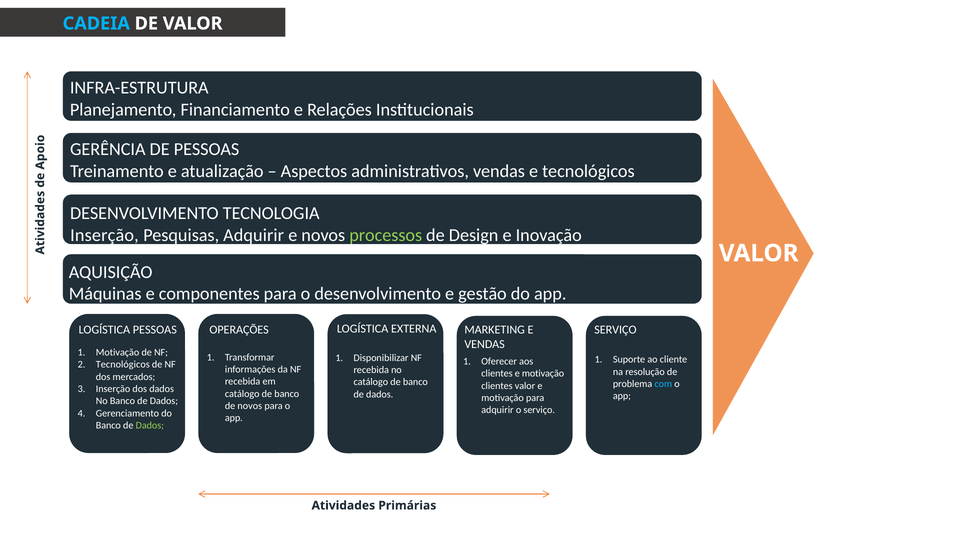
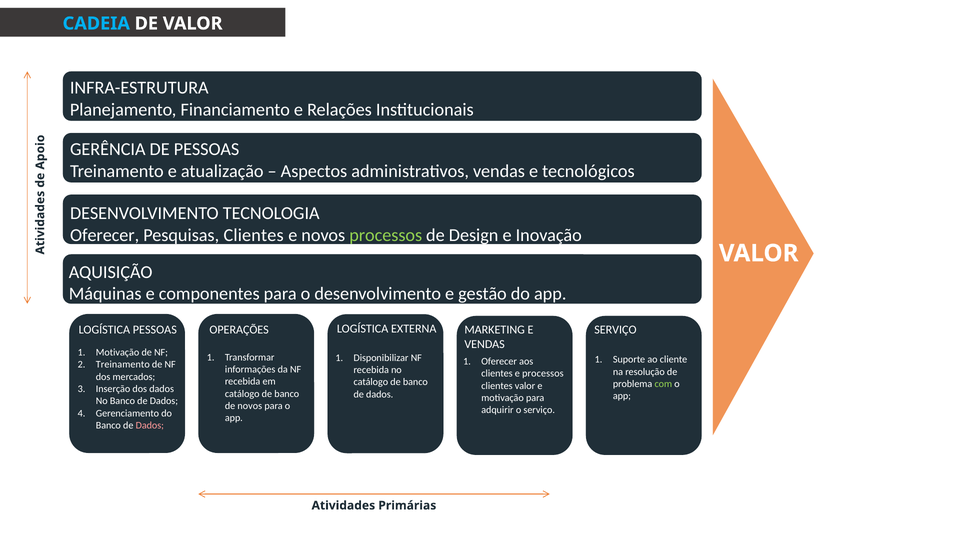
Inserção: Inserção -> Oferecer (105, 235)
Pesquisas Adquirir: Adquirir -> Clientes (254, 235)
Tecnológicos: Tecnológicos -> Treinamento (123, 364)
clientes e motivação: motivação -> processos (543, 373)
com colour: light blue -> light green (663, 384)
Dados colour: light green -> pink (150, 425)
